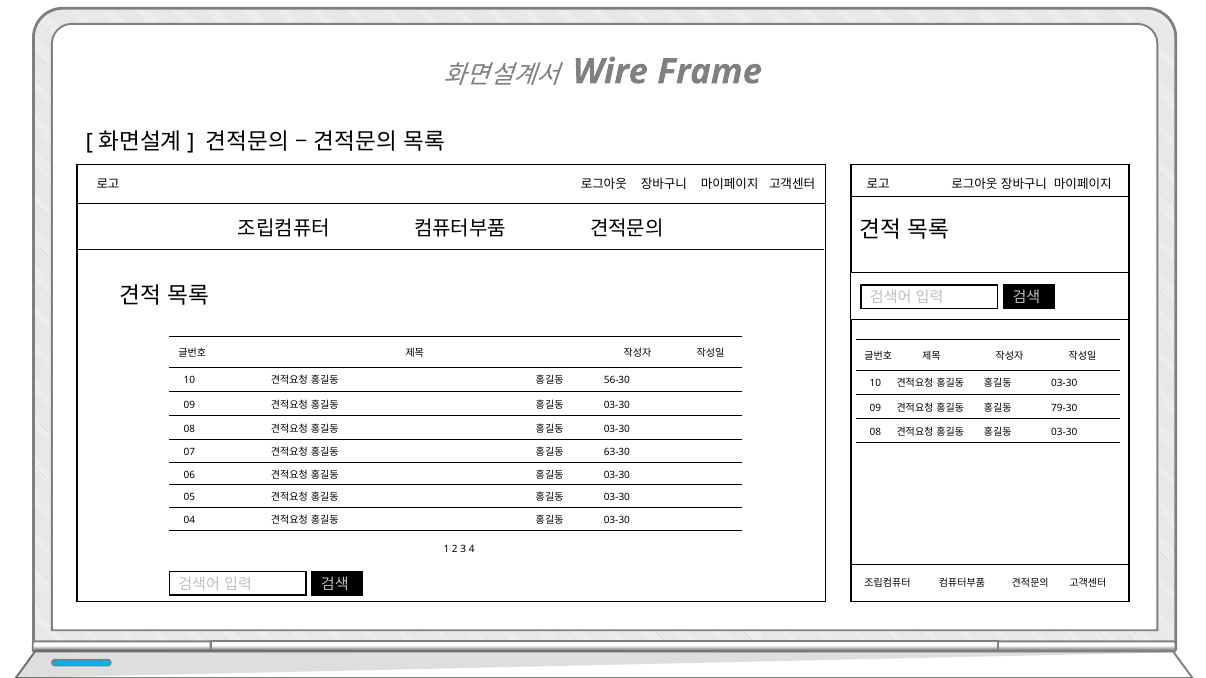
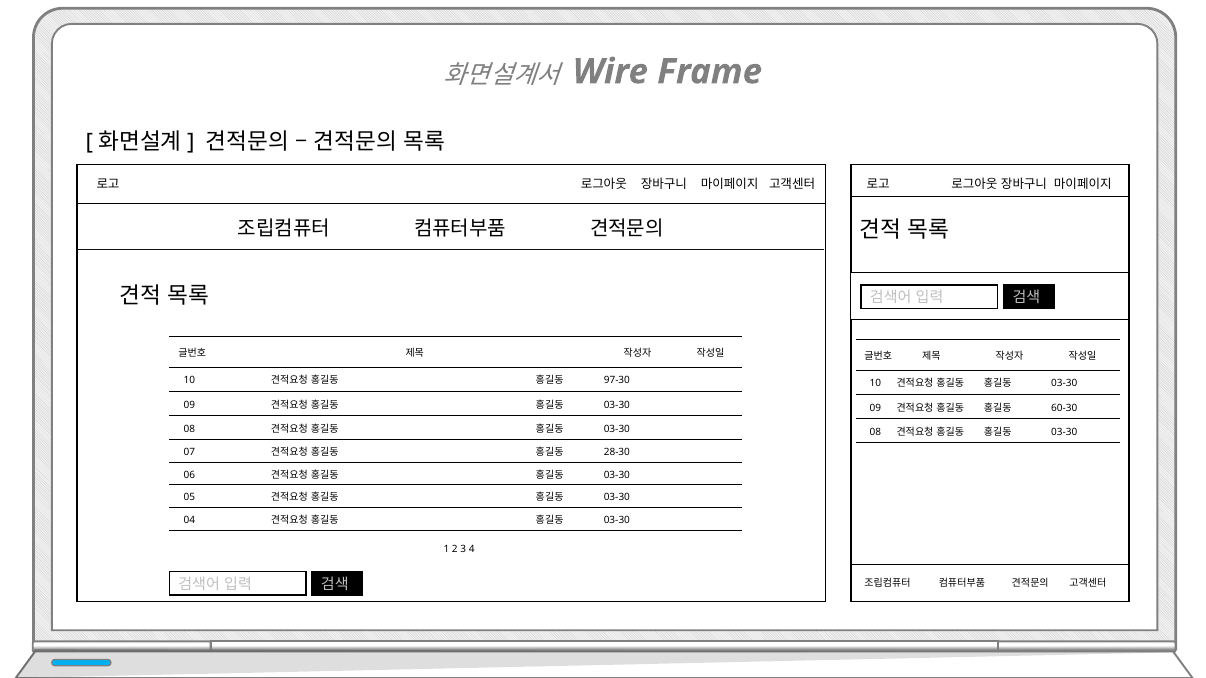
56-30: 56-30 -> 97-30 (617, 381)
79-30: 79-30 -> 60-30 (1064, 408)
63-30: 63-30 -> 28-30 (617, 452)
